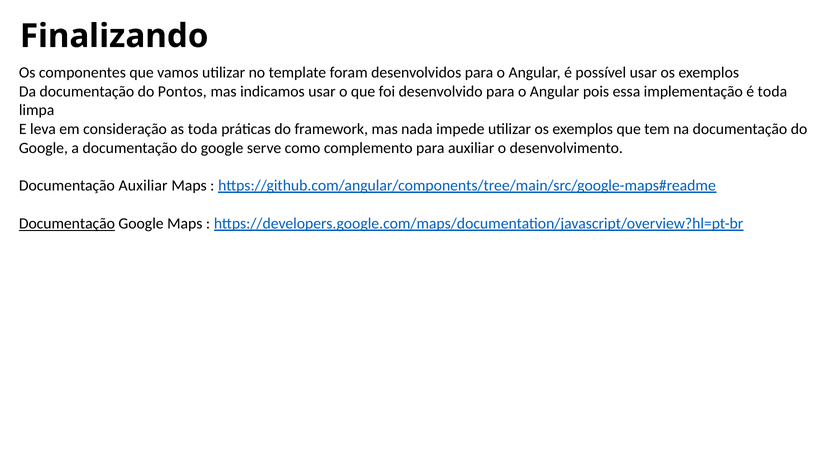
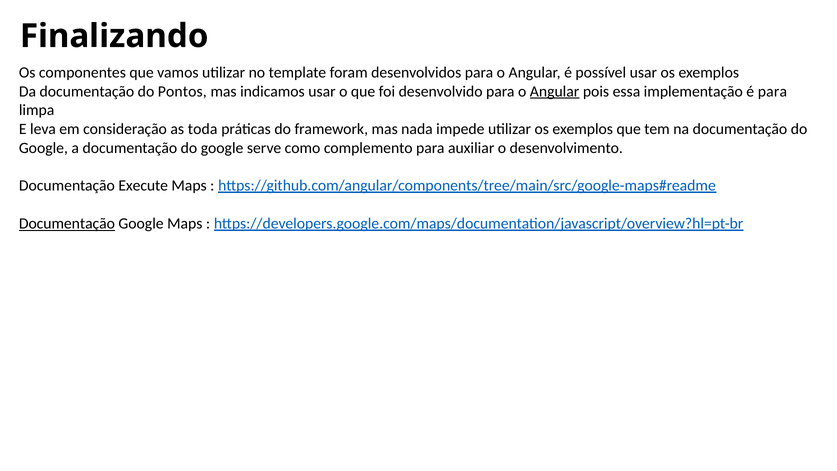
Angular underline: none -> present (555, 91)
é toda: toda -> para (772, 91)
Documentação Auxiliar: Auxiliar -> Execute (143, 186)
